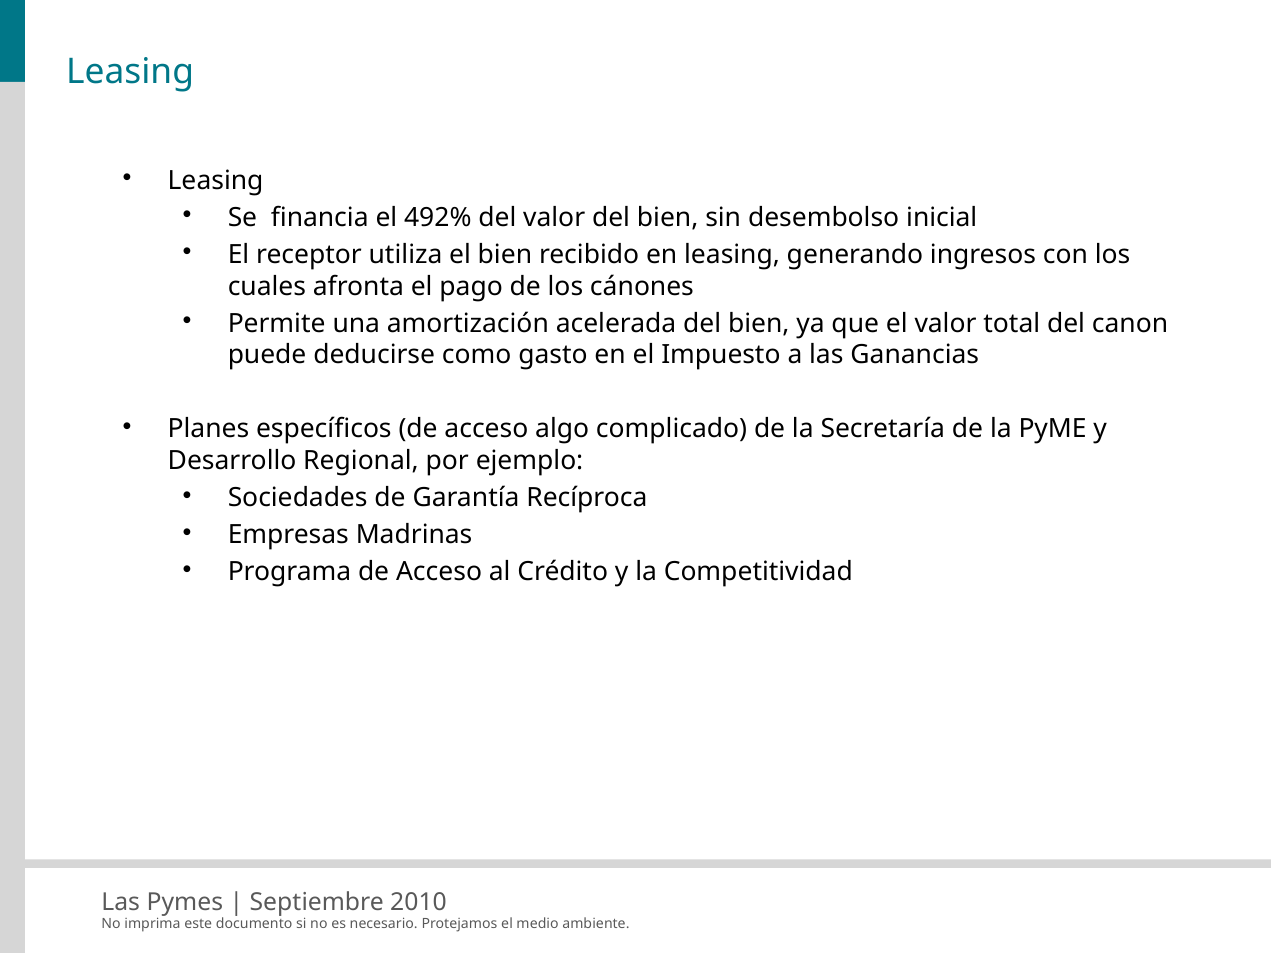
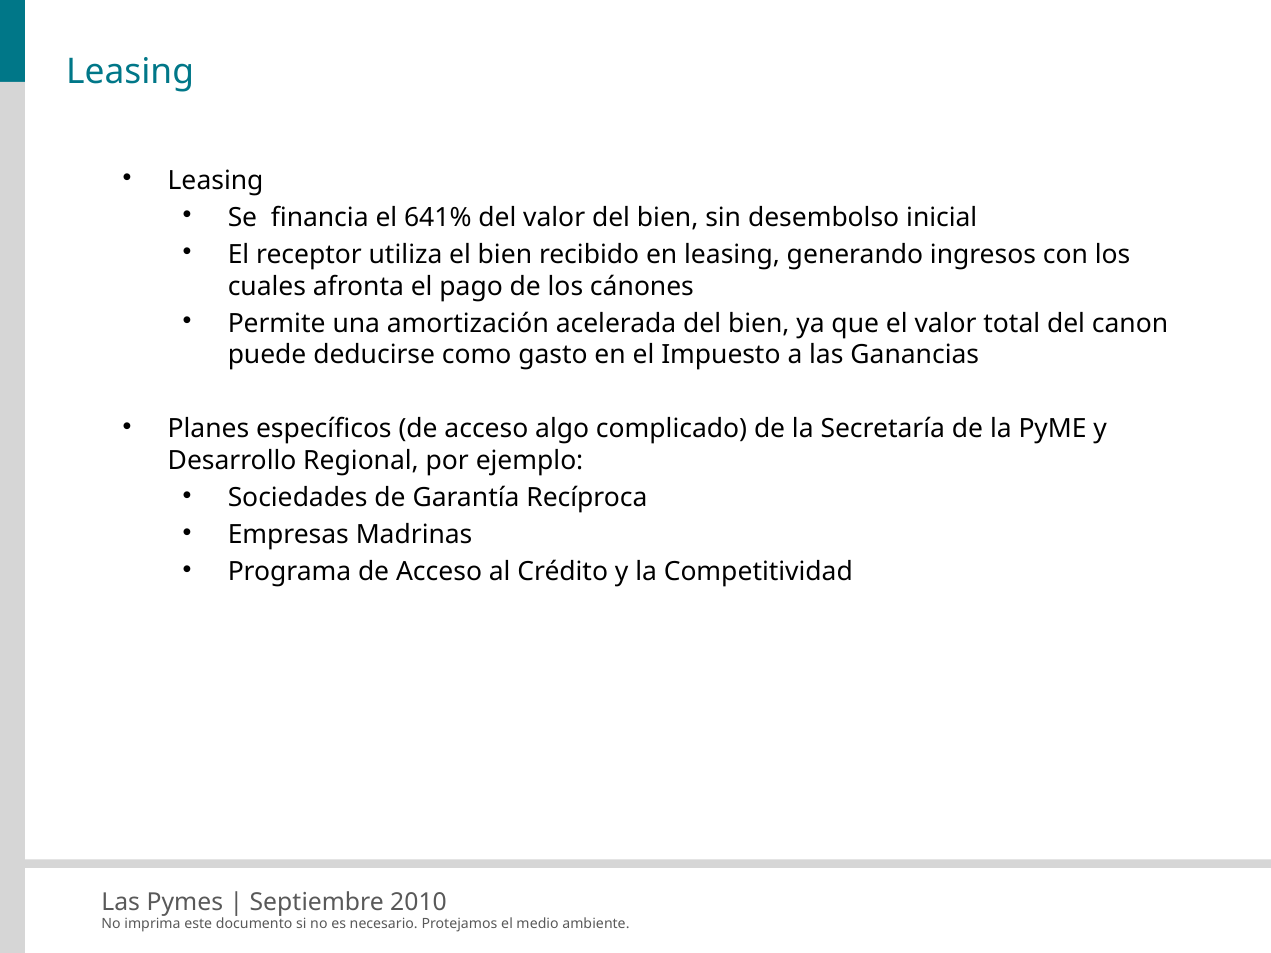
492%: 492% -> 641% (438, 217)
